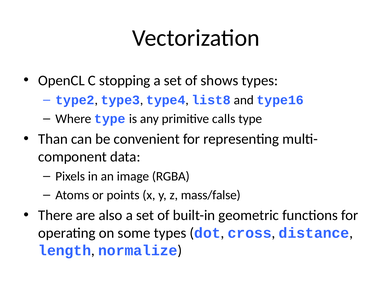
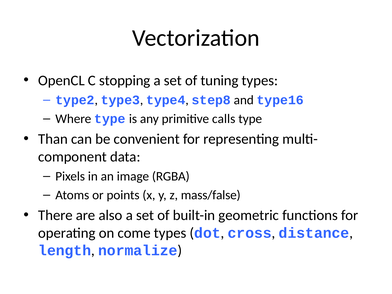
shows: shows -> tuning (220, 80)
list8: list8 -> step8 (211, 100)
some: some -> come (134, 233)
